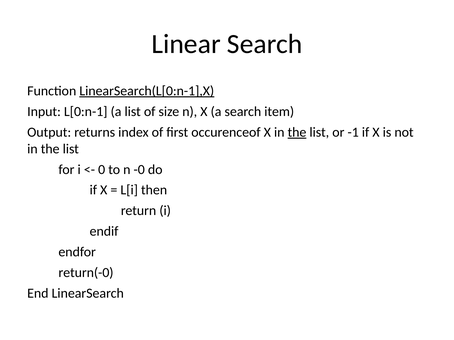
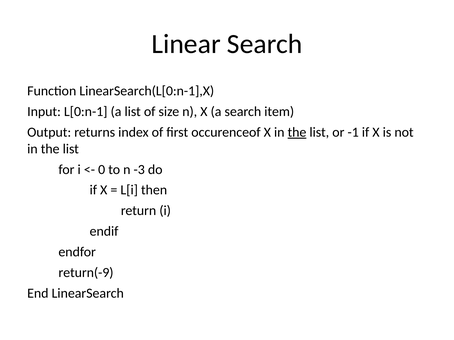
LinearSearch(L[0:n-1],X underline: present -> none (147, 91)
-0: -0 -> -3 (139, 170)
return(-0: return(-0 -> return(-9 (86, 273)
